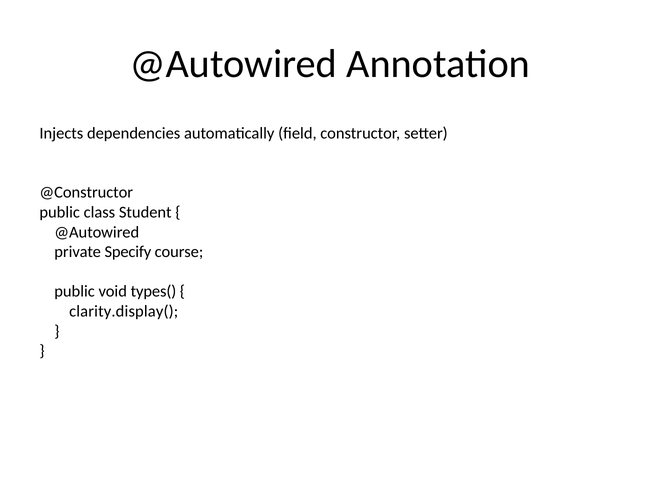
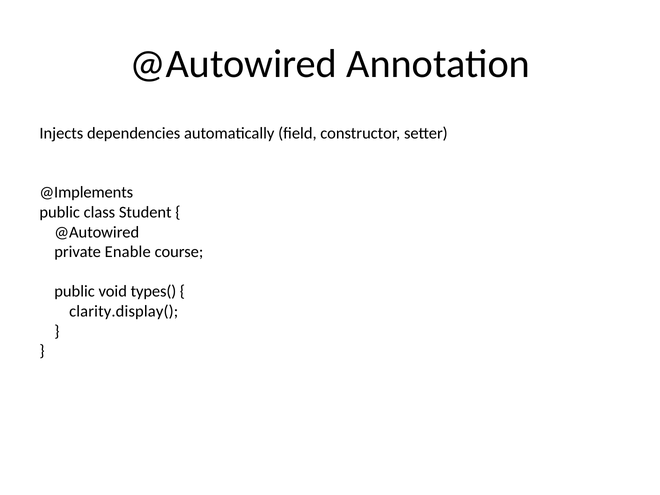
@Constructor: @Constructor -> @Implements (86, 192)
Specify: Specify -> Enable (128, 252)
